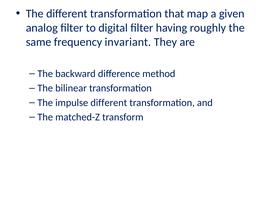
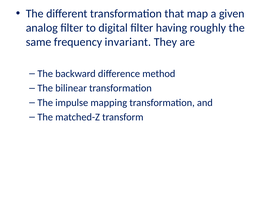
impulse different: different -> mapping (109, 102)
